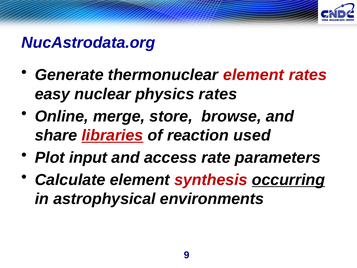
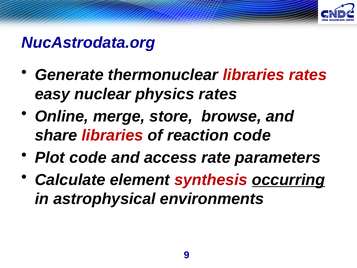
thermonuclear element: element -> libraries (254, 75)
libraries underline: present -> none (112, 135)
reaction used: used -> code (252, 135)
Plot input: input -> code (88, 157)
